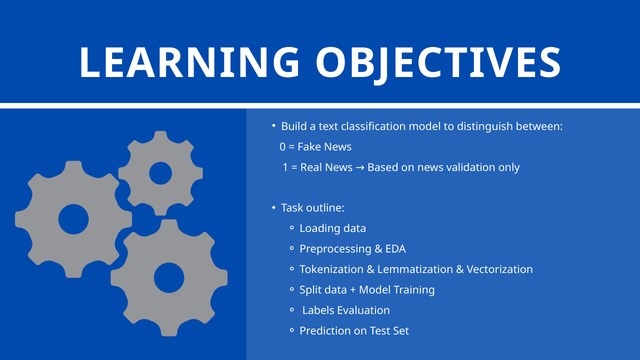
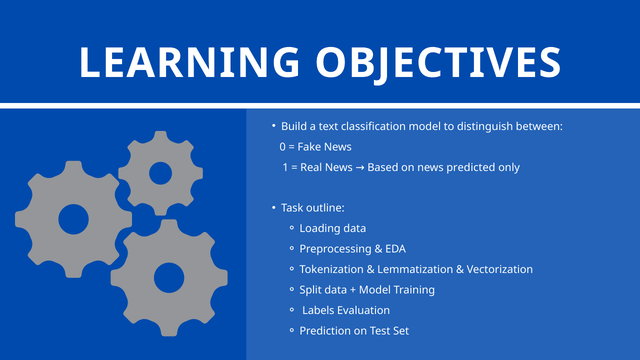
validation: validation -> predicted (471, 167)
